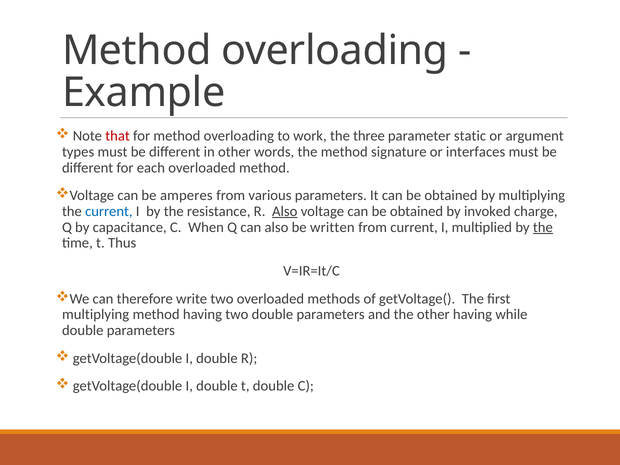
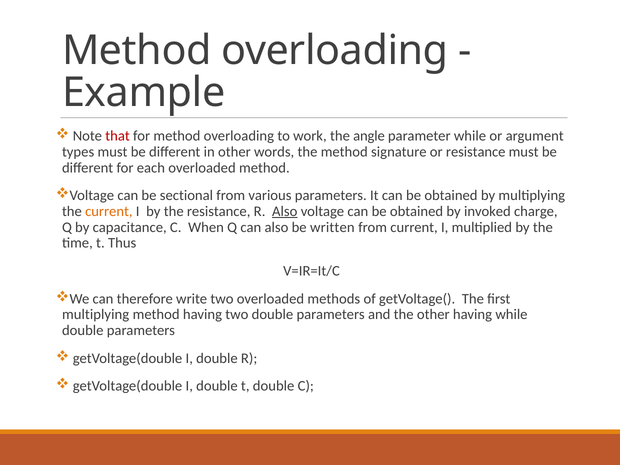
three: three -> angle (369, 136)
parameter static: static -> while (470, 136)
or interfaces: interfaces -> resistance (476, 152)
amperes: amperes -> sectional (186, 196)
current colour: blue -> orange (109, 211)
the underline: present -> none (543, 227)
